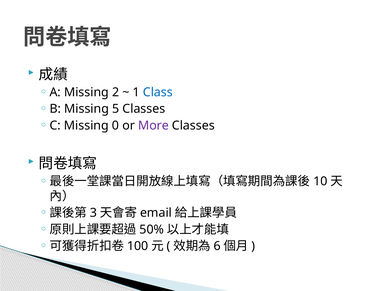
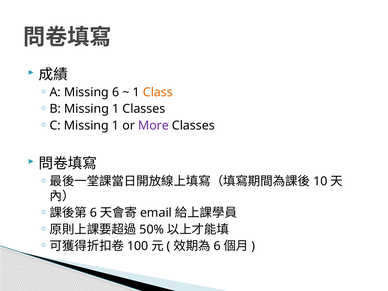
Missing 2: 2 -> 6 (116, 92)
Class colour: blue -> orange (158, 92)
B Missing 5: 5 -> 1 (116, 109)
C Missing 0: 0 -> 1 (115, 125)
3: 3 -> 6 (93, 213)
